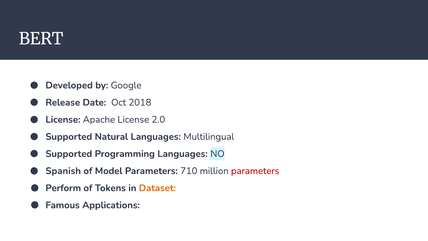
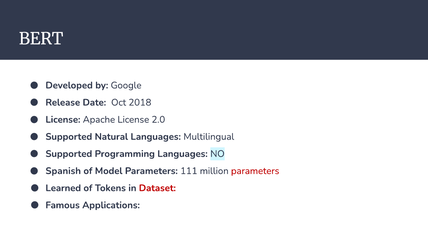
710: 710 -> 111 (189, 171)
Perform: Perform -> Learned (63, 188)
Dataset colour: orange -> red (157, 188)
